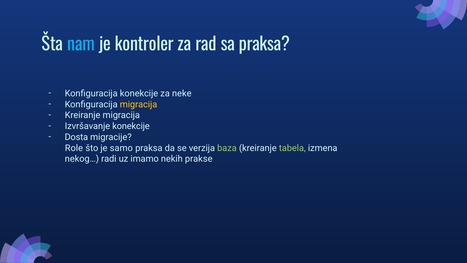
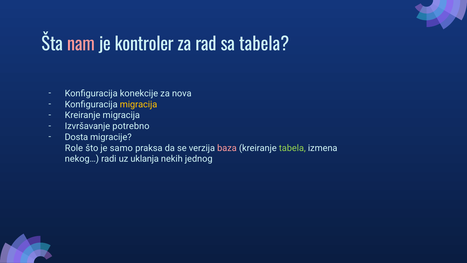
nam colour: light blue -> pink (81, 44)
sa praksa: praksa -> tabela (264, 44)
neke: neke -> nova (182, 93)
Izvršavanje konekcije: konekcije -> potrebno (131, 126)
baza colour: light green -> pink (227, 148)
imamo: imamo -> uklanja (145, 159)
prakse: prakse -> jednog (199, 159)
